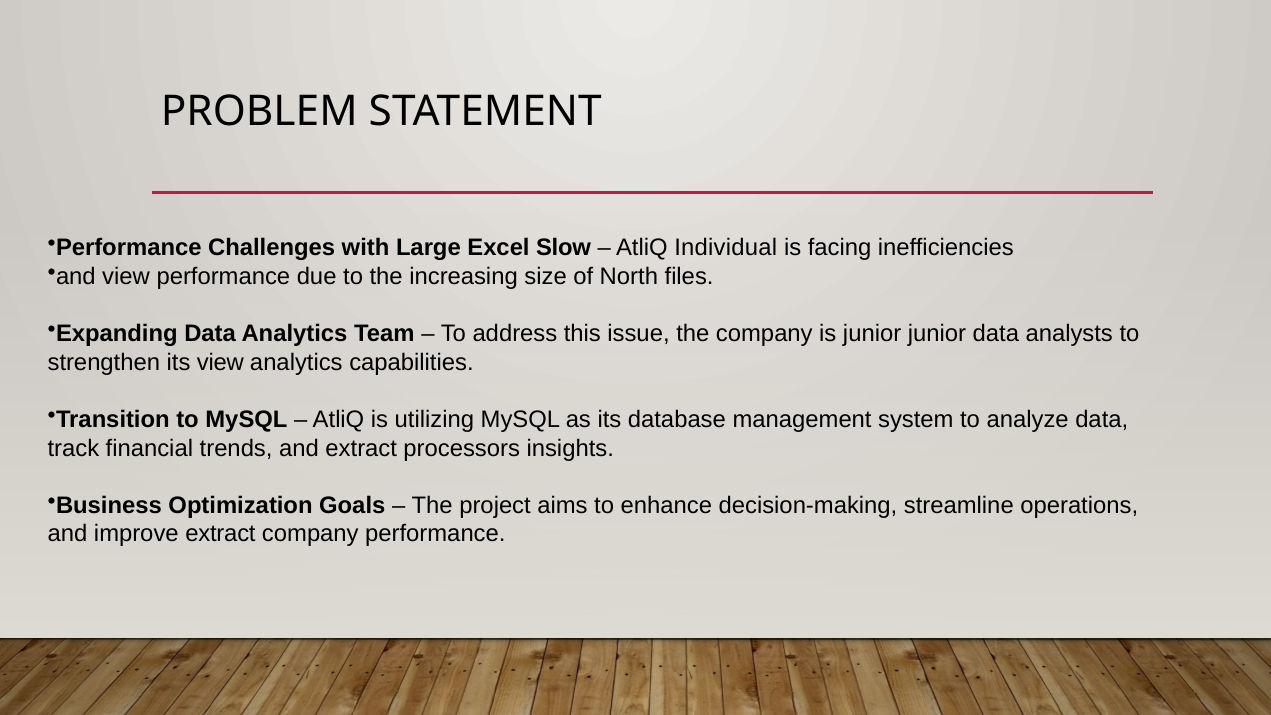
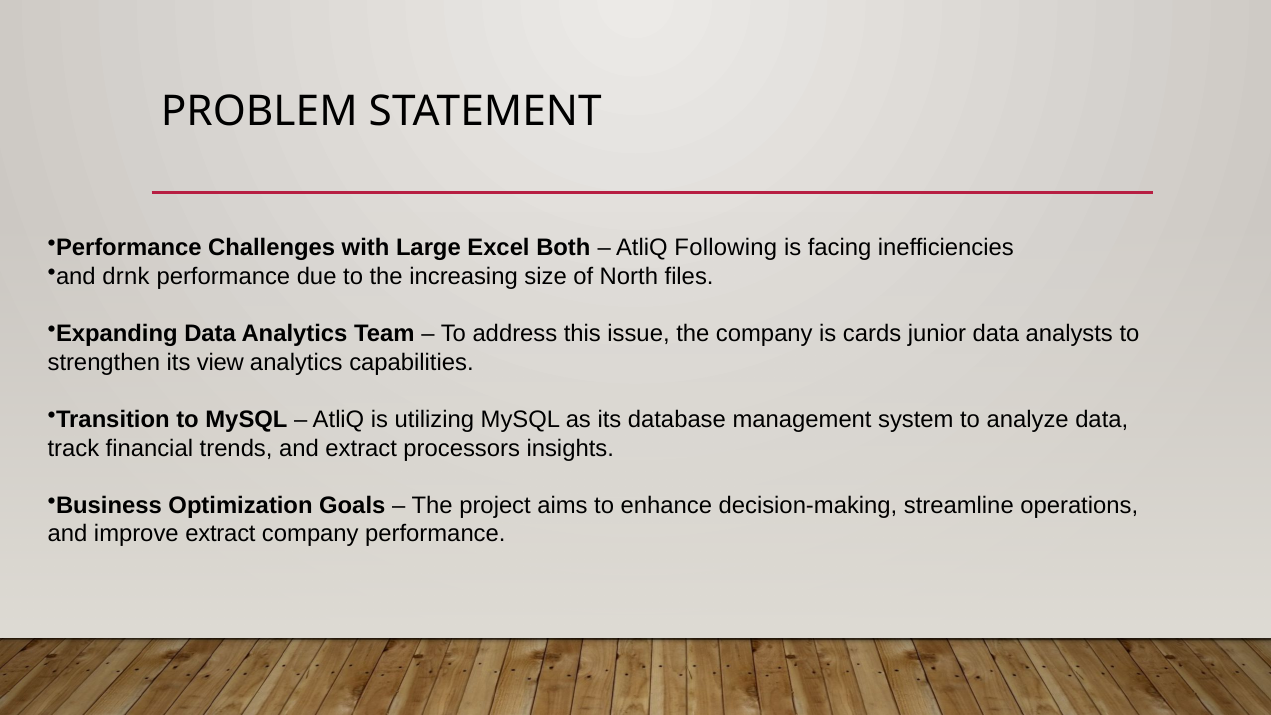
Slow: Slow -> Both (563, 248)
Individual: Individual -> Following (726, 248)
and view: view -> drnk (126, 277)
is junior: junior -> cards (872, 334)
